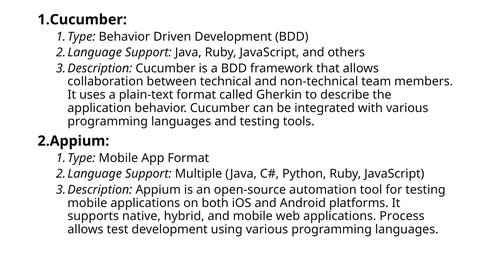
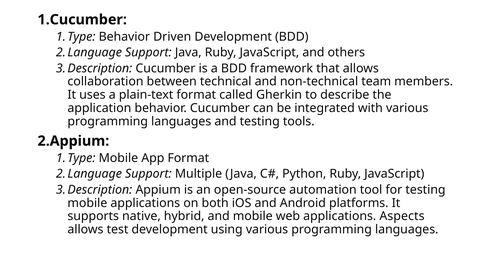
Process: Process -> Aspects (402, 216)
